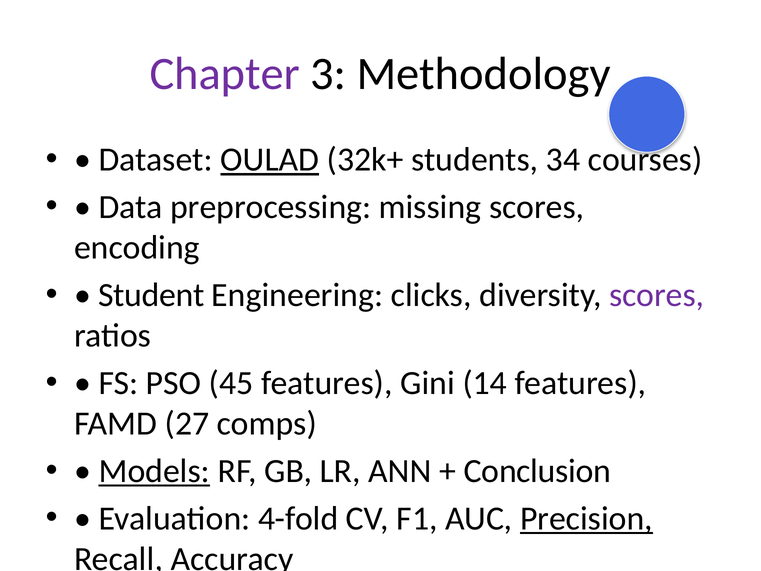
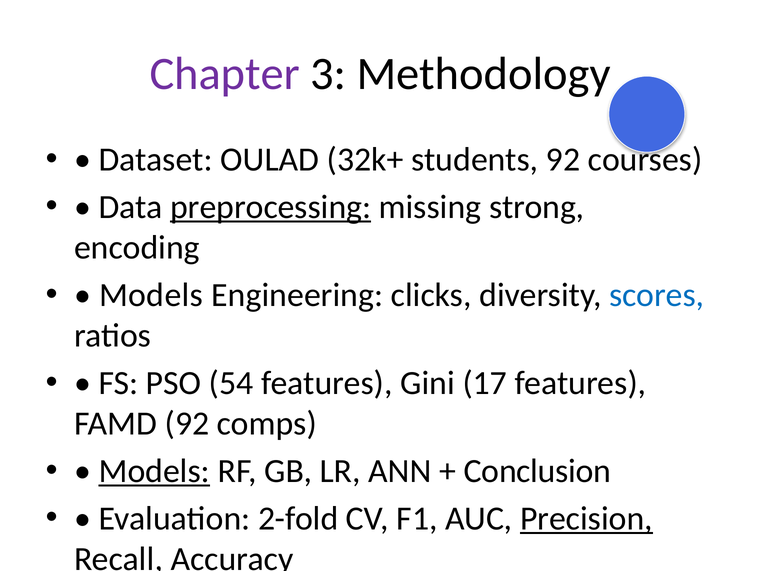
OULAD underline: present -> none (270, 160)
students 34: 34 -> 92 (563, 160)
preprocessing underline: none -> present (271, 207)
missing scores: scores -> strong (537, 207)
Student: Student -> Models (151, 295)
scores colour: purple -> blue (657, 295)
45: 45 -> 54 (231, 383)
14: 14 -> 17 (485, 383)
FAMD 27: 27 -> 92 (187, 424)
4-fold: 4-fold -> 2-fold (298, 518)
